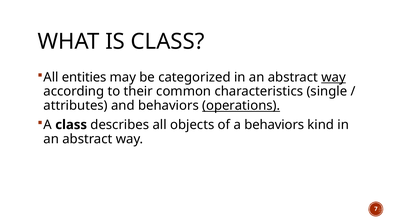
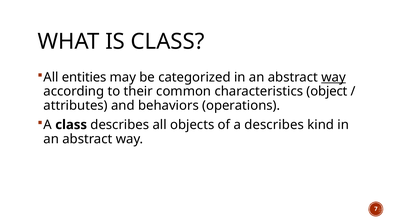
single: single -> object (327, 91)
operations underline: present -> none (241, 105)
a behaviors: behaviors -> describes (274, 125)
